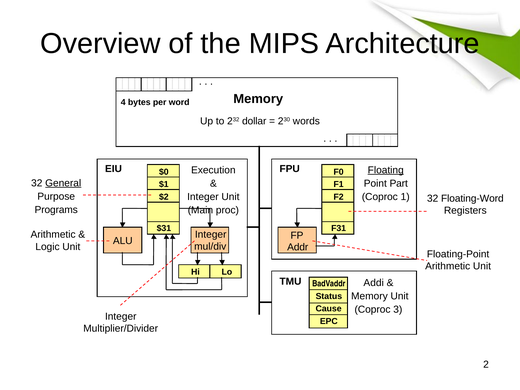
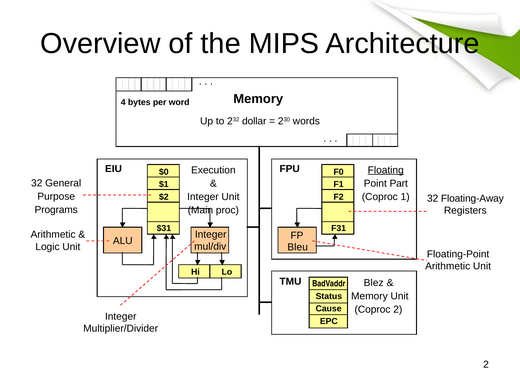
General underline: present -> none (63, 183)
Floating-Word: Floating-Word -> Floating-Away (472, 199)
Addr: Addr -> Bleu (298, 247)
Addi: Addi -> Blez (374, 283)
Coproc 3: 3 -> 2 (398, 309)
